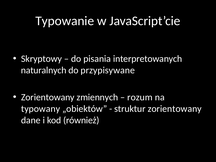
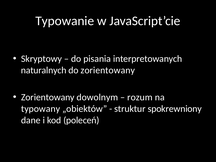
do przypisywane: przypisywane -> zorientowany (108, 70)
zmiennych: zmiennych -> dowolnym (97, 97)
struktur zorientowany: zorientowany -> spokrewniony (175, 109)
również: również -> poleceń (81, 120)
